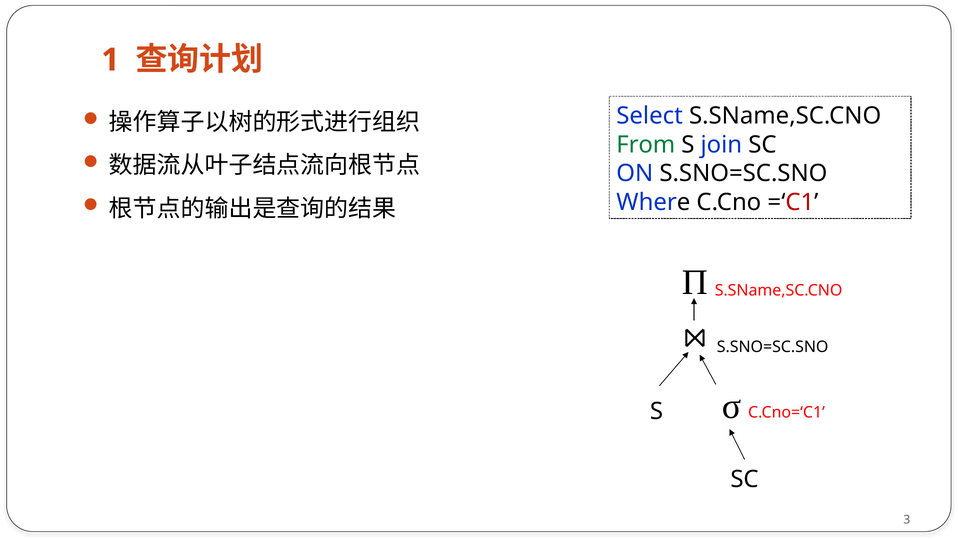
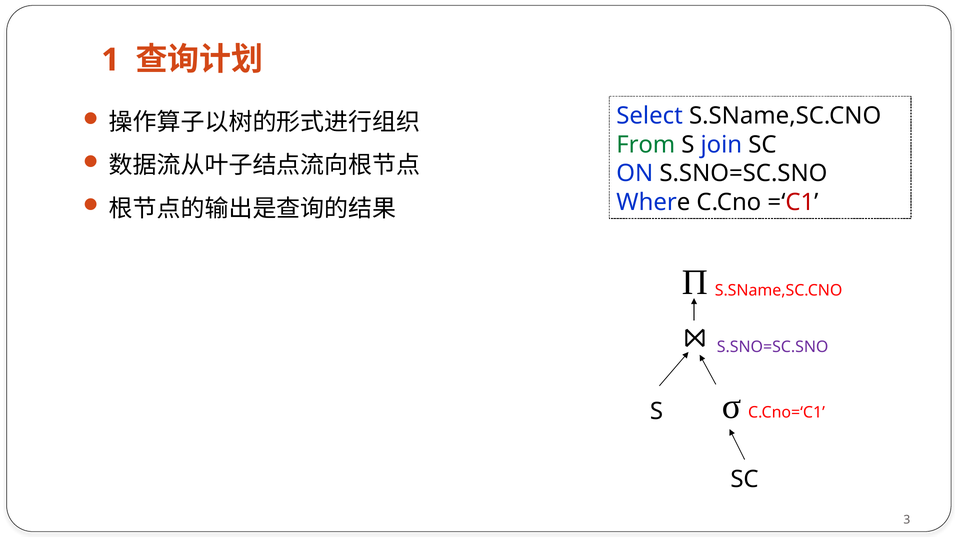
S.SNO=SC.SNO colour: black -> purple (773, 347)
